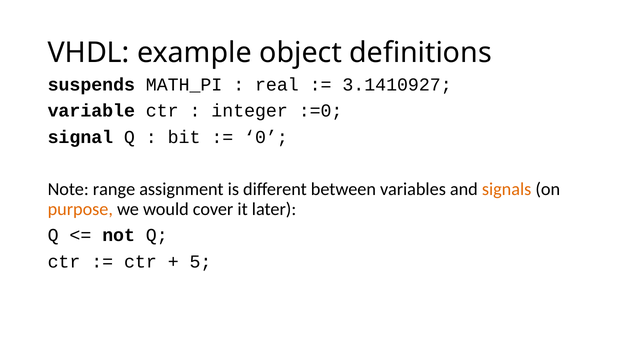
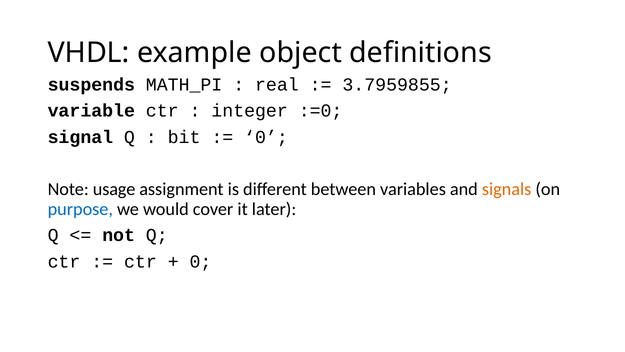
3.1410927: 3.1410927 -> 3.7959855 (397, 85)
range: range -> usage (114, 189)
purpose colour: orange -> blue (80, 209)
5: 5 -> 0 (200, 261)
